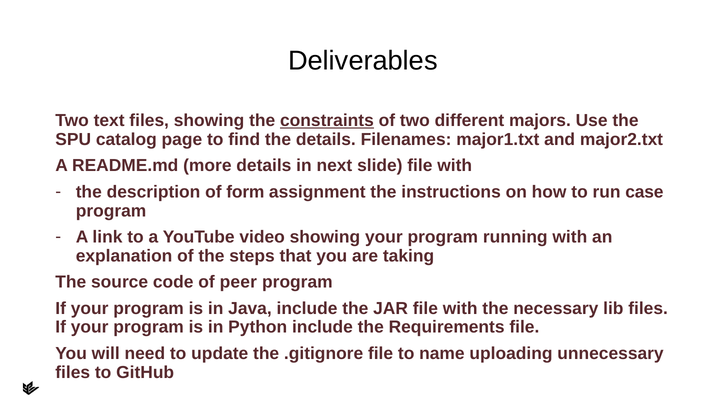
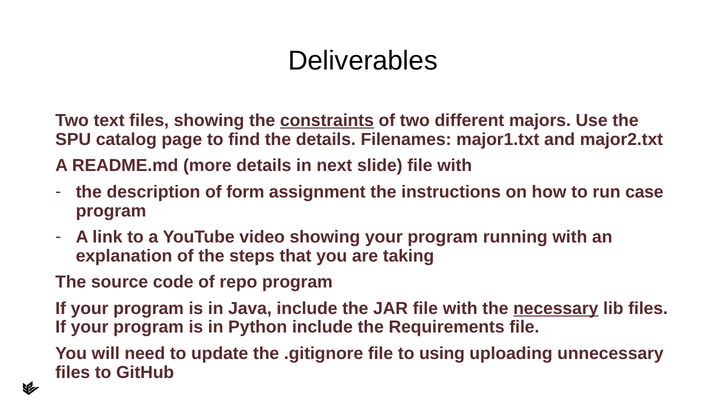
peer: peer -> repo (238, 282)
necessary underline: none -> present (556, 309)
name: name -> using (442, 354)
